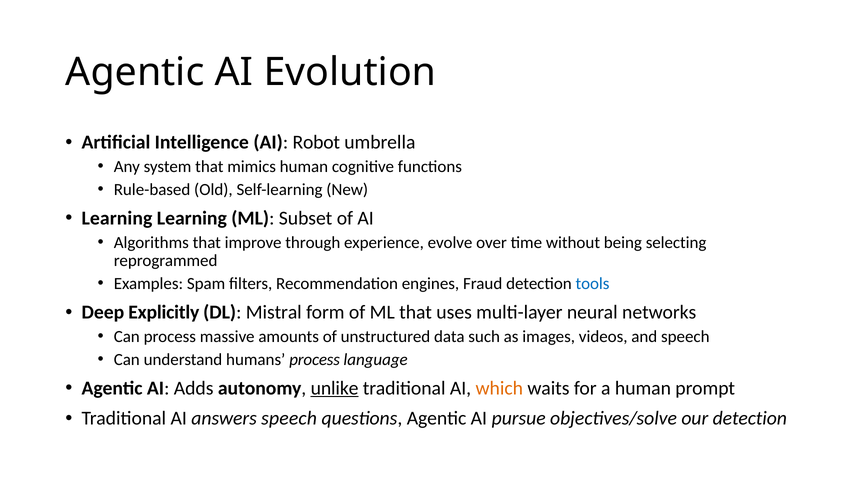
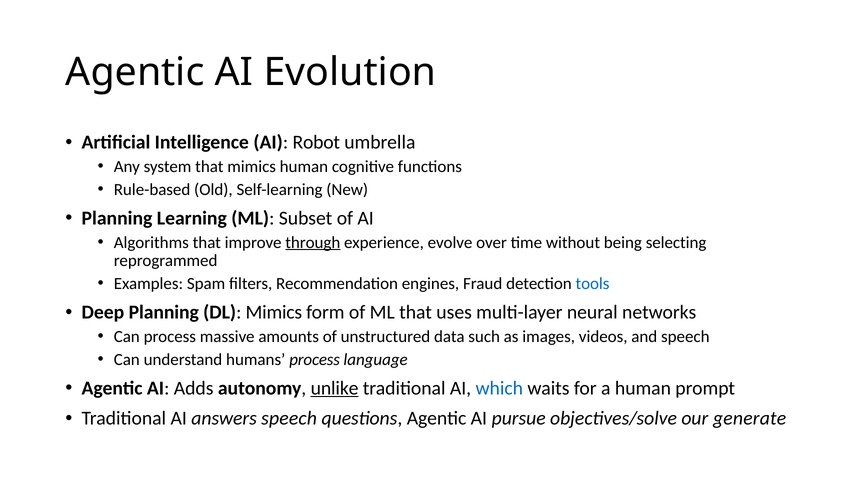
Learning: Learning -> Planning (117, 218)
through underline: none -> present (313, 243)
Deep Explicitly: Explicitly -> Planning (164, 312)
DL Mistral: Mistral -> Mimics (274, 312)
which colour: orange -> blue (499, 388)
our detection: detection -> generate (750, 419)
